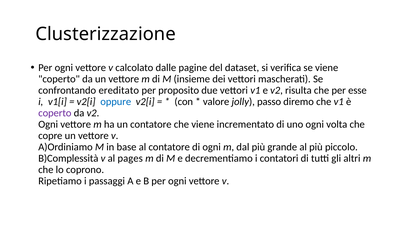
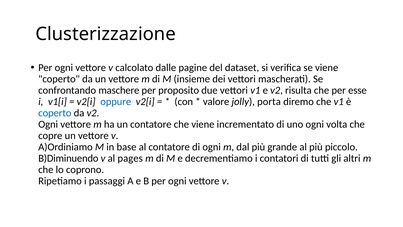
ereditato: ereditato -> maschere (119, 90)
passo: passo -> porta (269, 101)
coperto colour: purple -> blue (55, 113)
B)Complessità: B)Complessità -> B)Diminuendo (68, 158)
